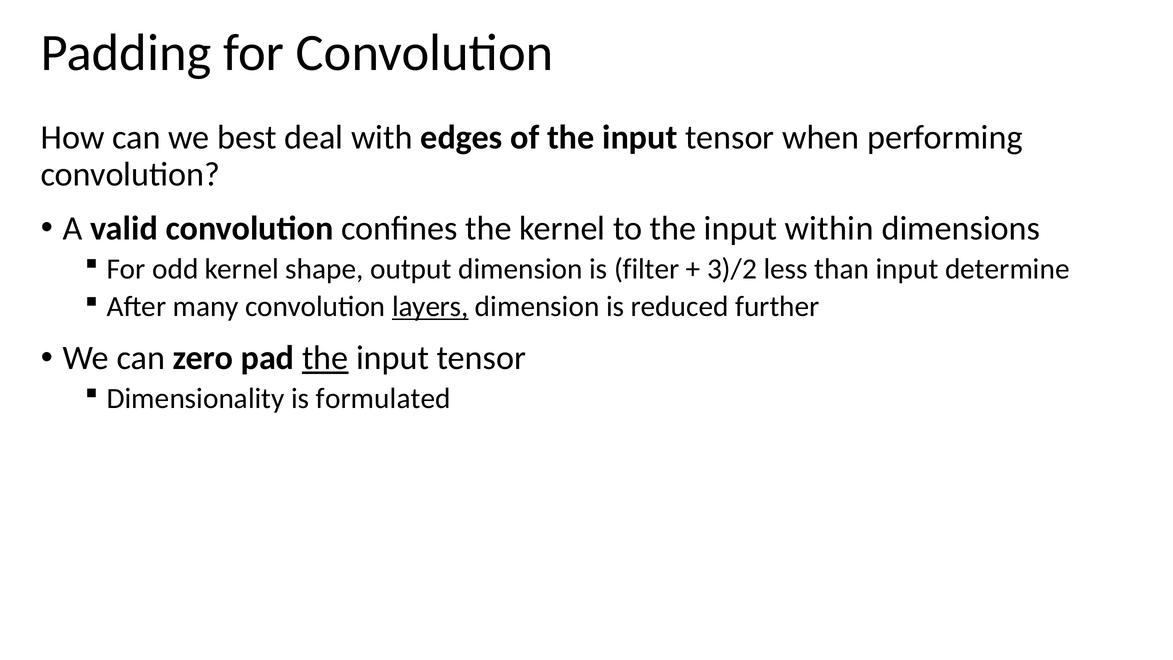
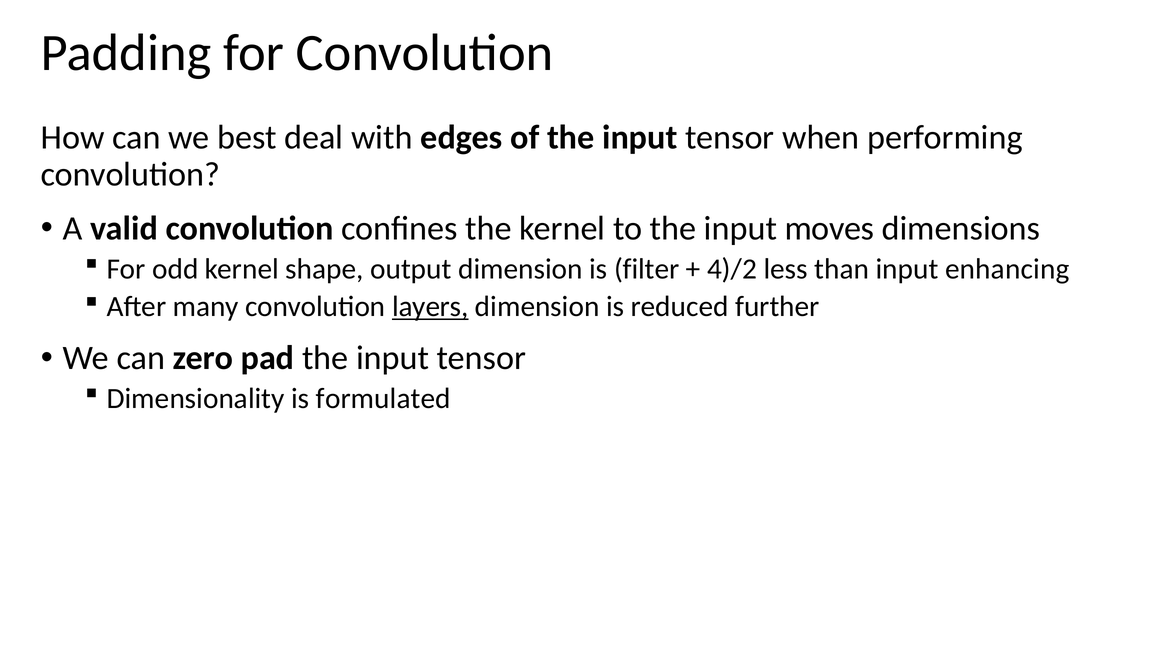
within: within -> moves (829, 228)
3)/2: 3)/2 -> 4)/2 (732, 269)
determine: determine -> enhancing (1007, 269)
the underline: present -> none (325, 358)
